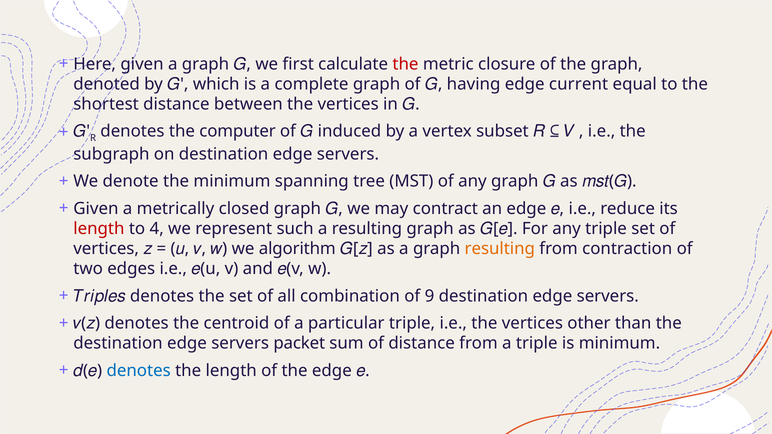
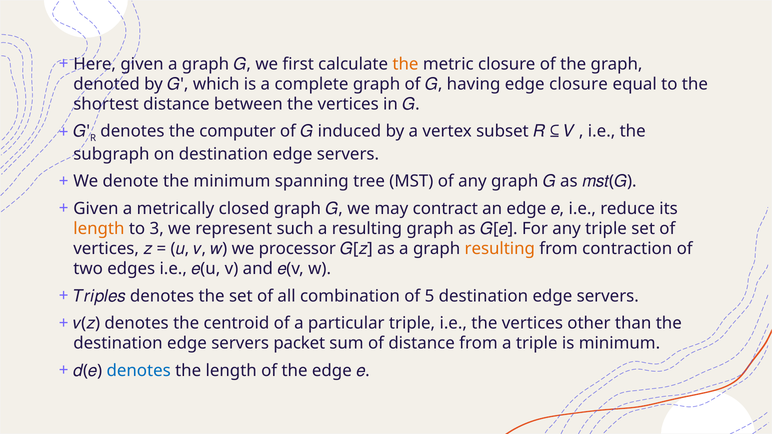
the colour: red -> orange (405, 64)
edge current: current -> closure (579, 84)
length colour: red -> orange (99, 229)
4: 4 -> 3 (157, 229)
algorithm: algorithm -> processor (297, 249)
9: 9 -> 5 (429, 296)
